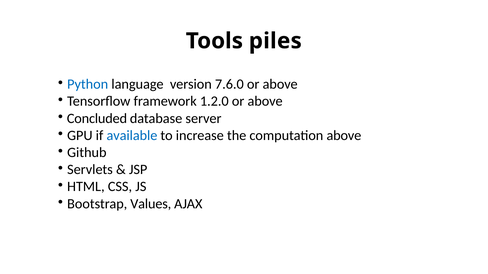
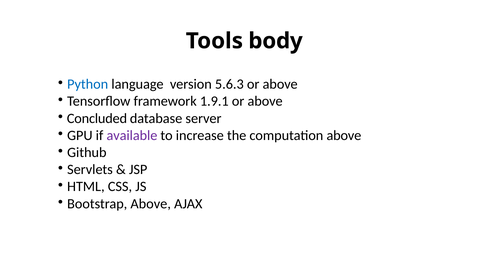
piles: piles -> body (276, 41)
7.6.0: 7.6.0 -> 5.6.3 (229, 84)
1.2.0: 1.2.0 -> 1.9.1 (214, 101)
available colour: blue -> purple (132, 136)
Bootstrap Values: Values -> Above (151, 204)
